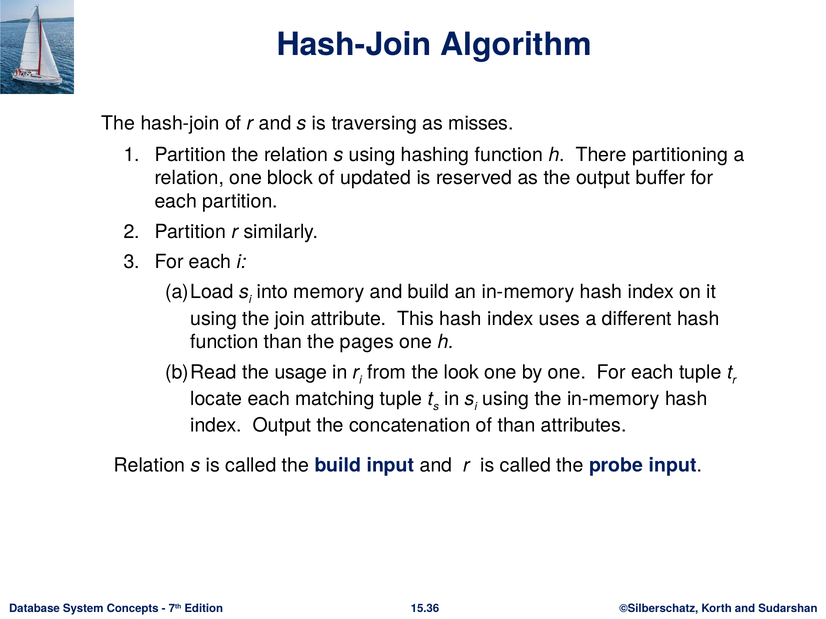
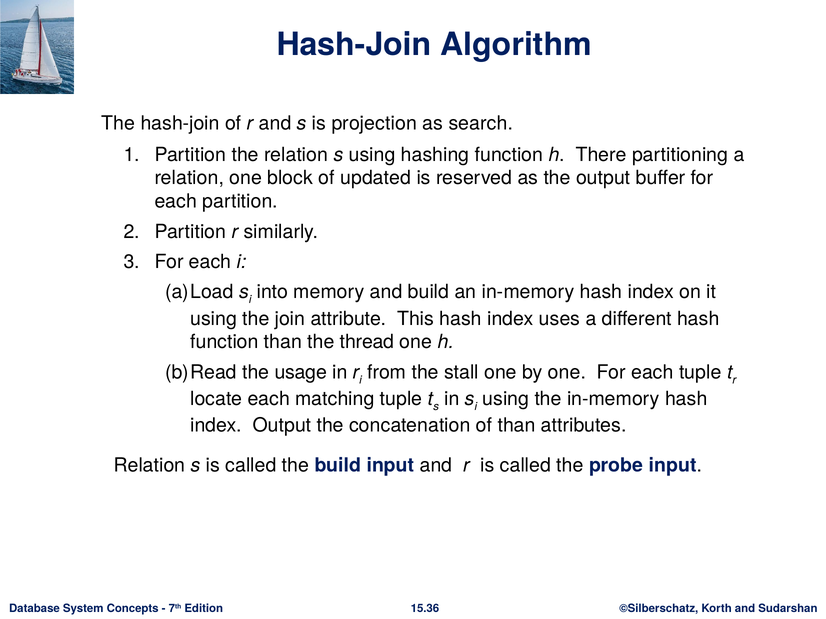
traversing: traversing -> projection (374, 123)
misses: misses -> search (481, 123)
pages: pages -> thread (367, 342)
look: look -> stall (461, 373)
